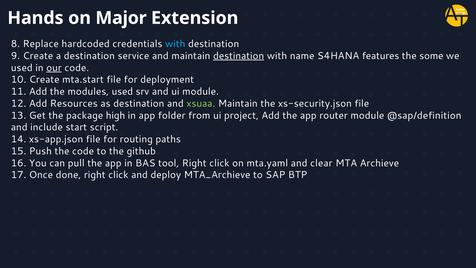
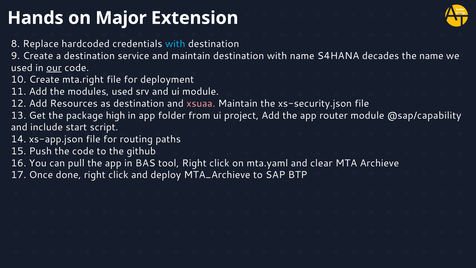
destination underline: present -> none (239, 56)
features: features -> decades (381, 56)
the some: some -> name (431, 56)
mta.start: mta.start -> mta.right (83, 80)
xsuaa colour: light green -> pink (201, 103)
@sap/definition: @sap/definition -> @sap/capability (424, 115)
